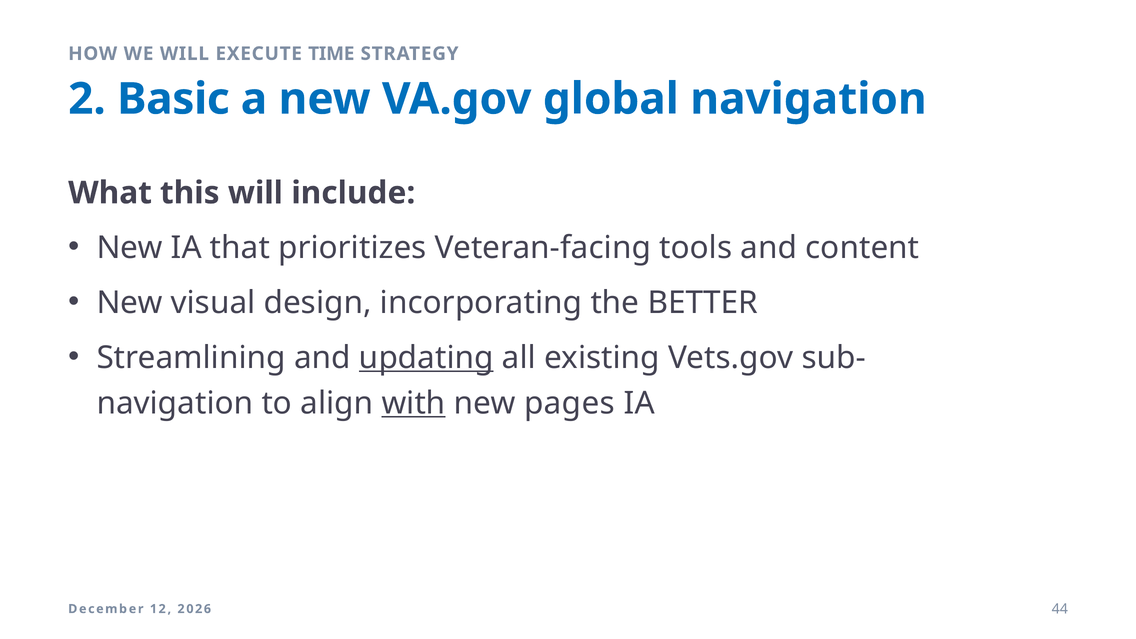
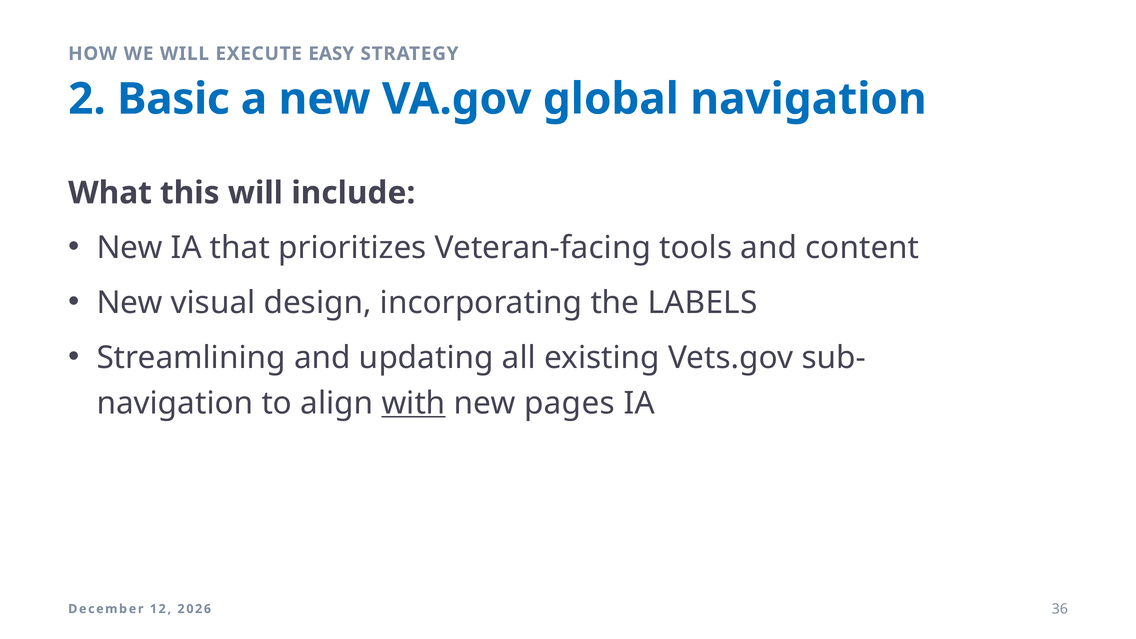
TIME: TIME -> EASY (331, 54)
BETTER: BETTER -> LABELS (703, 303)
updating underline: present -> none (426, 358)
44: 44 -> 36 (1060, 609)
